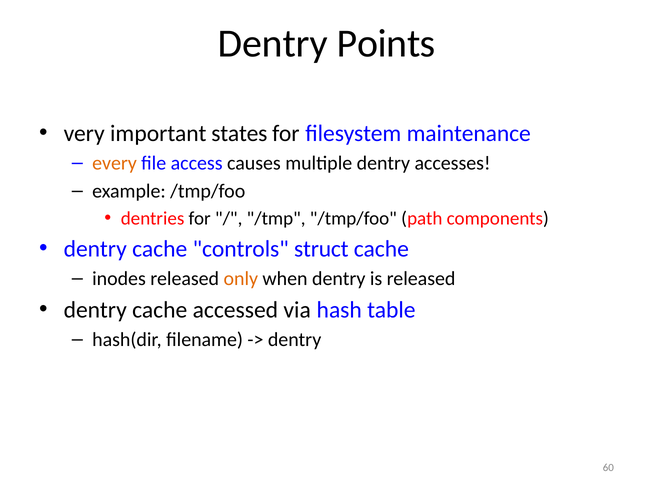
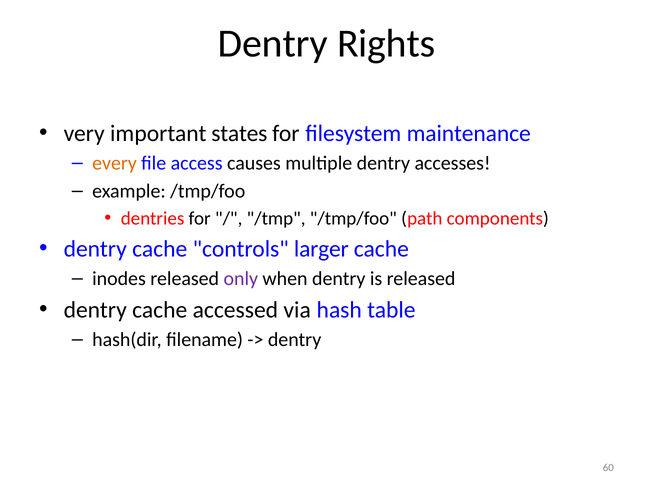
Points: Points -> Rights (386, 44)
struct: struct -> larger (321, 249)
only colour: orange -> purple (241, 279)
